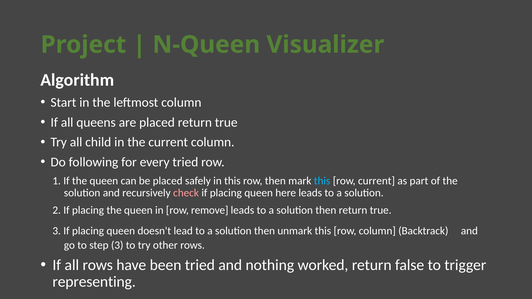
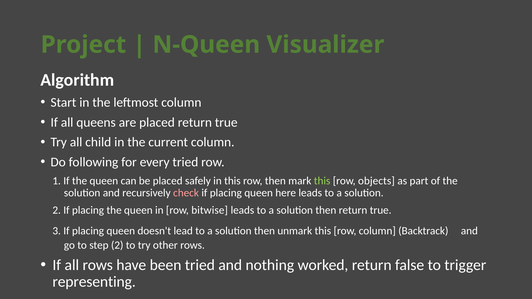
this colour: light blue -> light green (322, 181)
row current: current -> objects (376, 181)
remove: remove -> bitwise (210, 211)
step 3: 3 -> 2 (117, 246)
